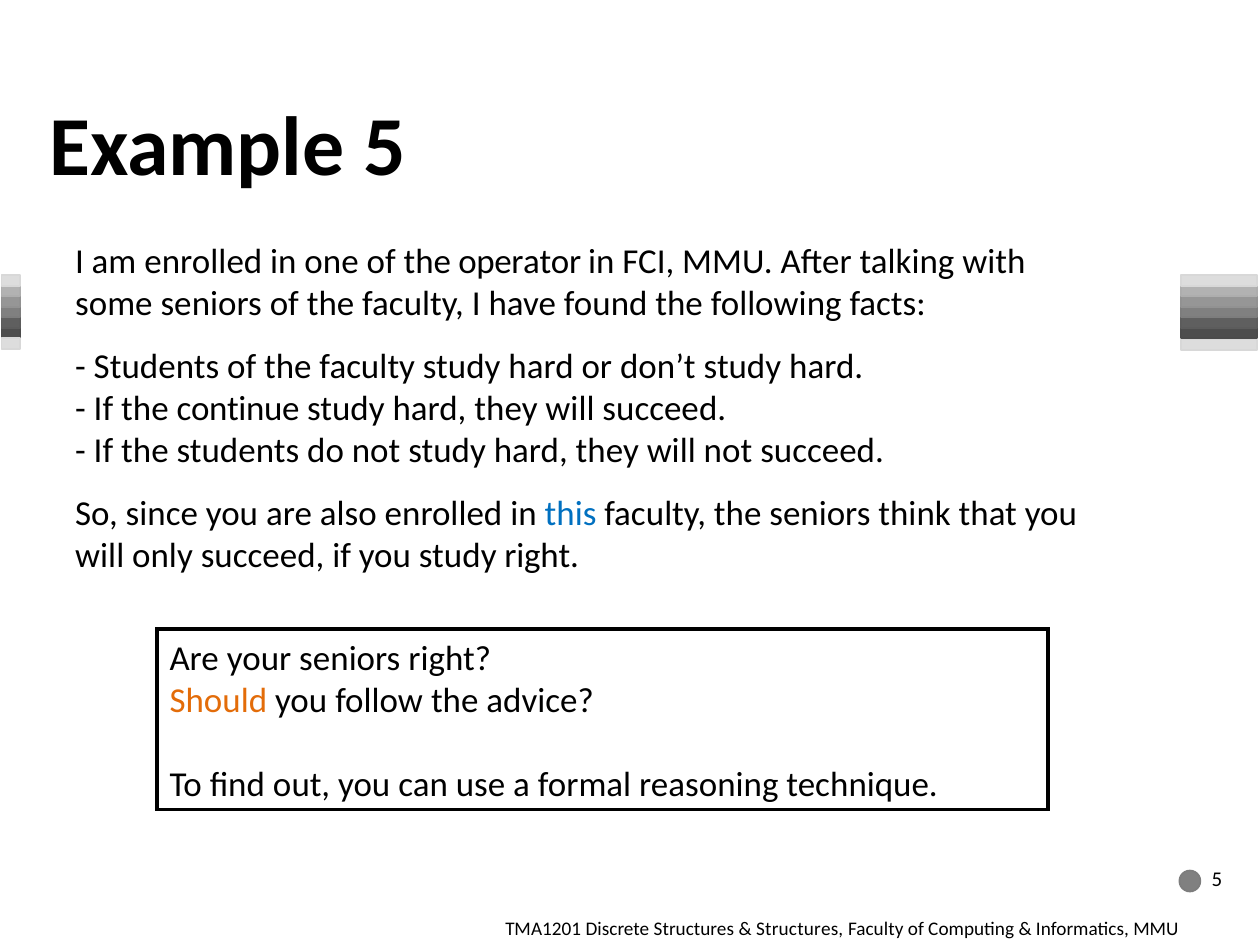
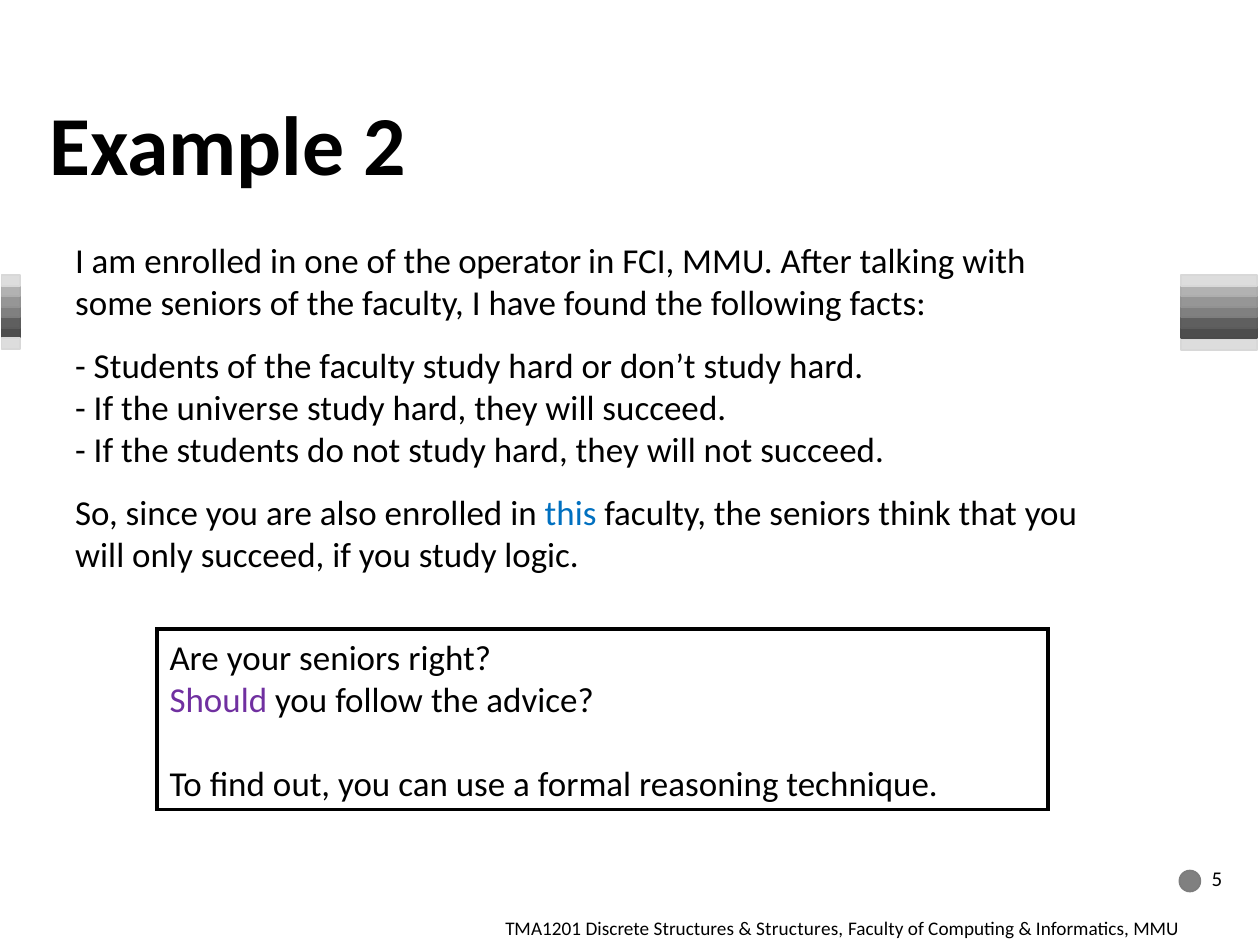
Example 5: 5 -> 2 (385, 147)
continue: continue -> universe (238, 409)
study right: right -> logic (542, 556)
Should colour: orange -> purple (218, 701)
